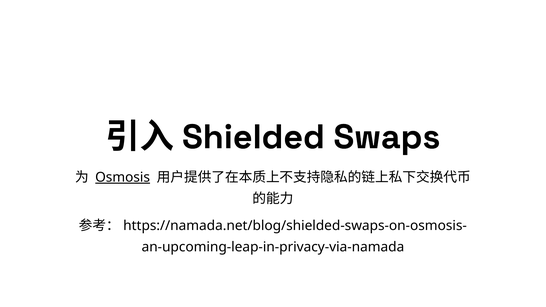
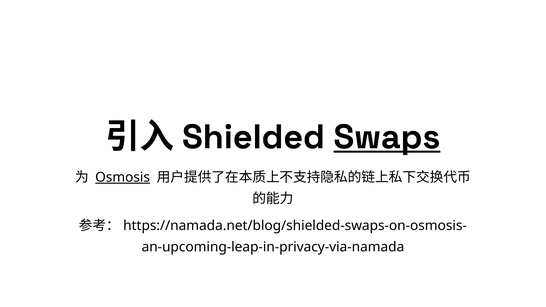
Swaps underline: none -> present (387, 137)
